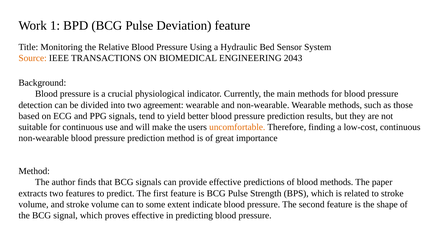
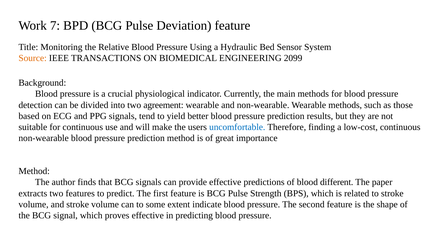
1: 1 -> 7 (55, 25)
2043: 2043 -> 2099 (293, 58)
uncomfortable colour: orange -> blue (237, 127)
blood methods: methods -> different (337, 182)
